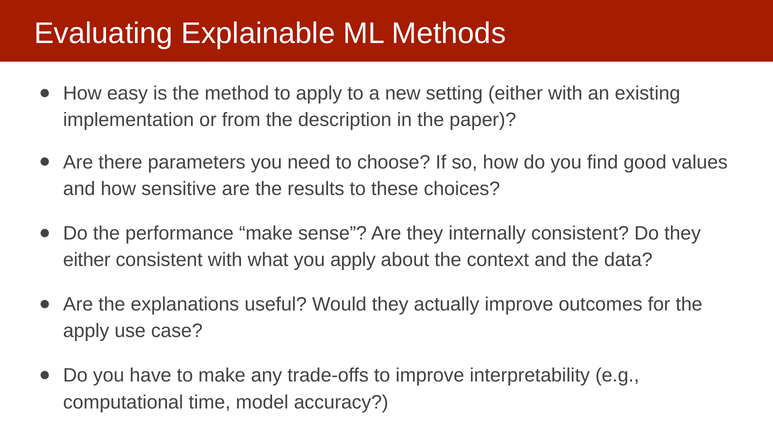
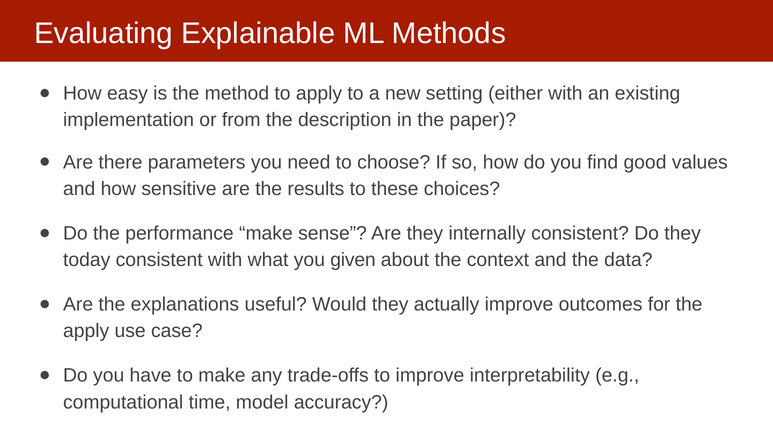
either: either -> today (87, 260)
you apply: apply -> given (353, 260)
